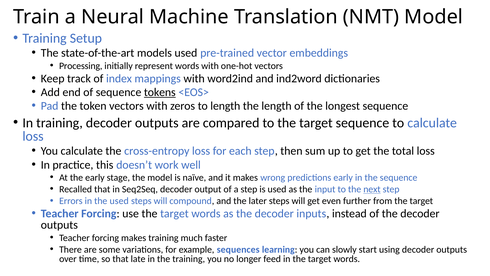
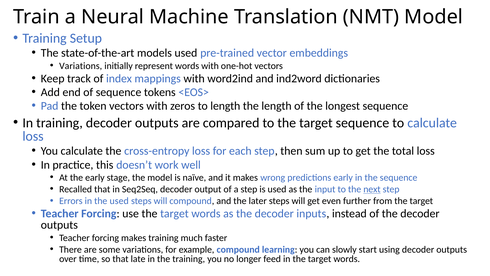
Processing: Processing -> Variations (81, 66)
tokens underline: present -> none (160, 92)
example sequences: sequences -> compound (238, 249)
